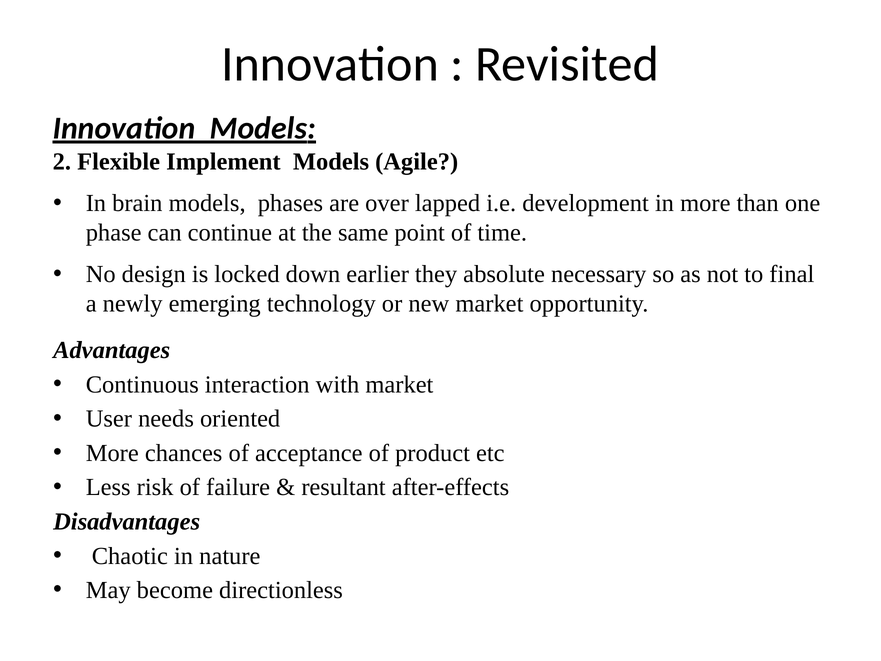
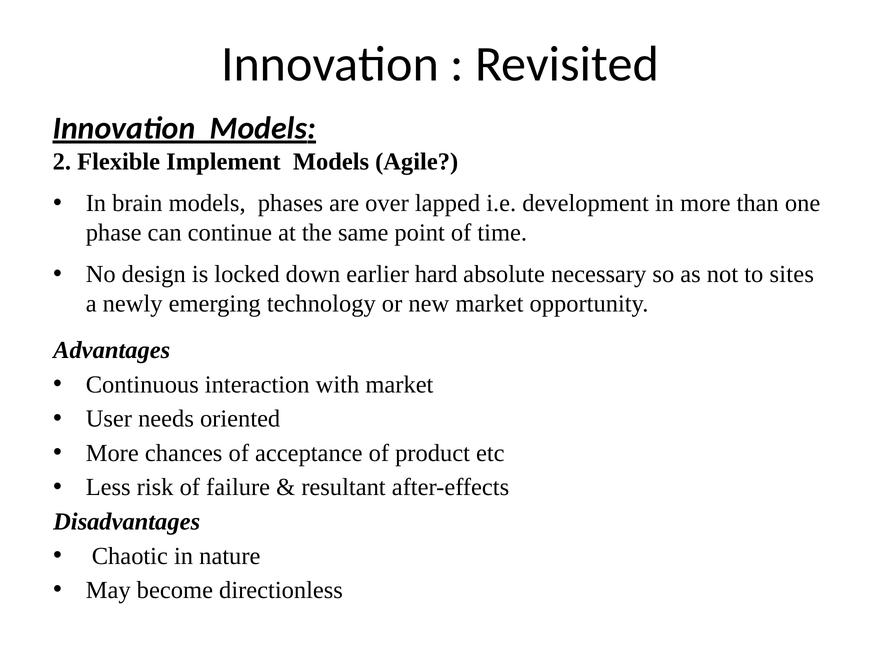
they: they -> hard (436, 274)
final: final -> sites (792, 274)
